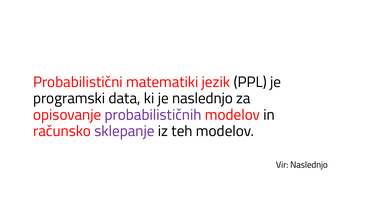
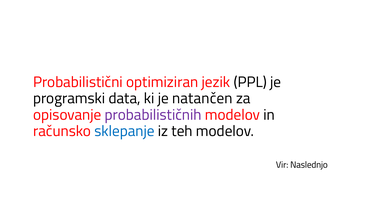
matematiki: matematiki -> optimiziran (162, 82)
je naslednjo: naslednjo -> natančen (202, 99)
sklepanje colour: purple -> blue (124, 131)
